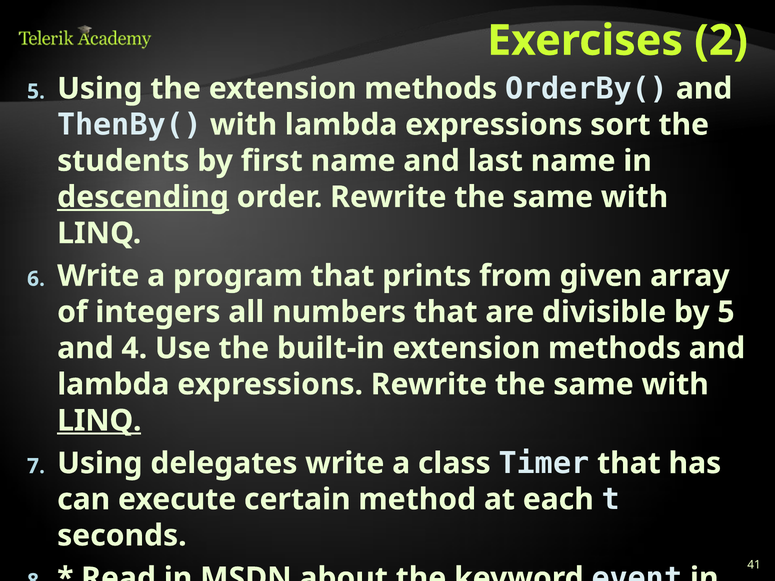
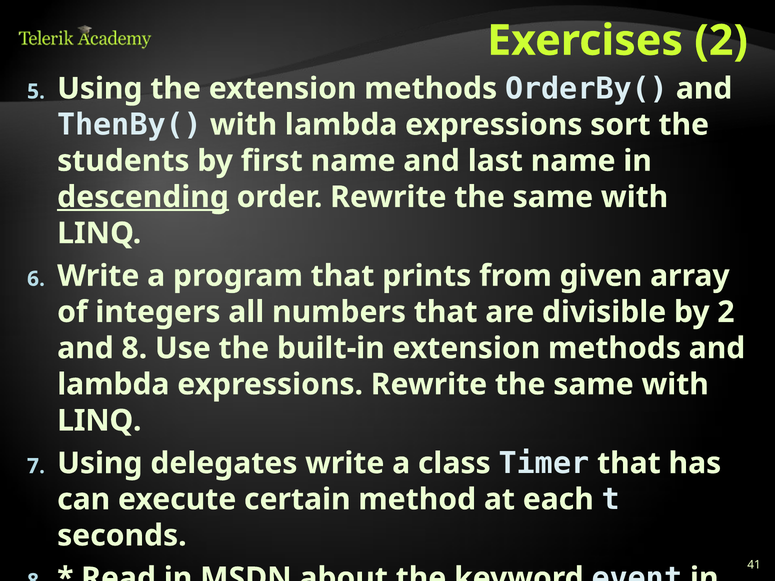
by 5: 5 -> 2 (726, 312)
and 4: 4 -> 8 (134, 348)
LINQ underline: present -> none (99, 421)
